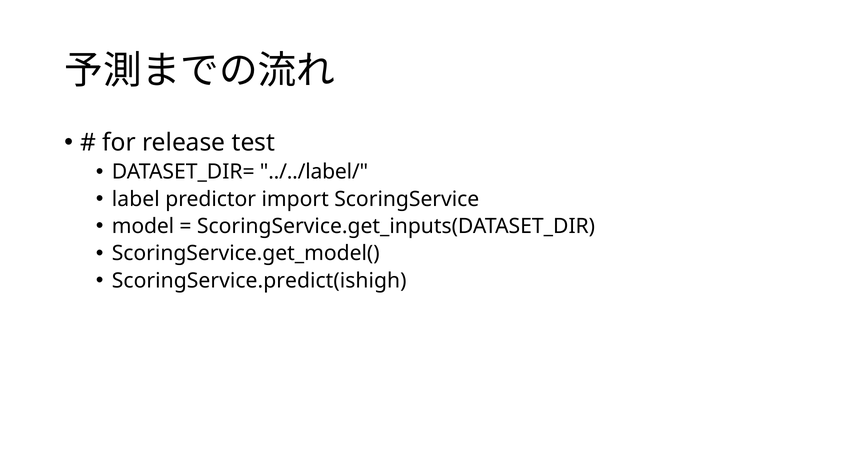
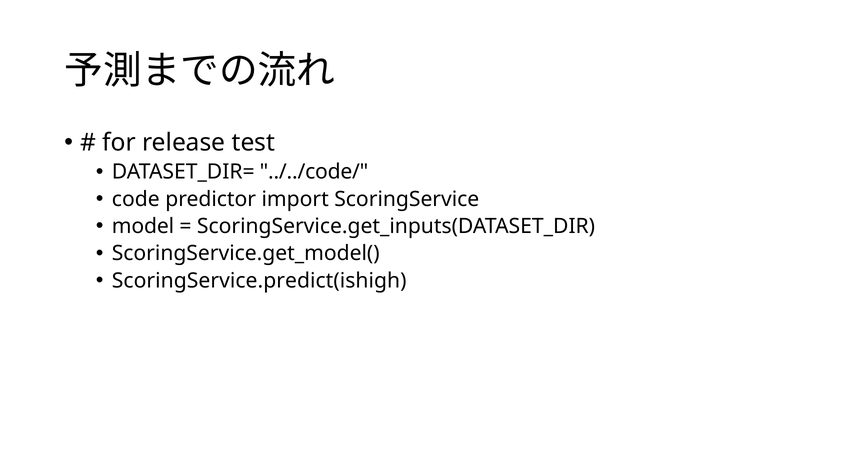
../../label/: ../../label/ -> ../../code/ (314, 172)
label: label -> code (136, 199)
